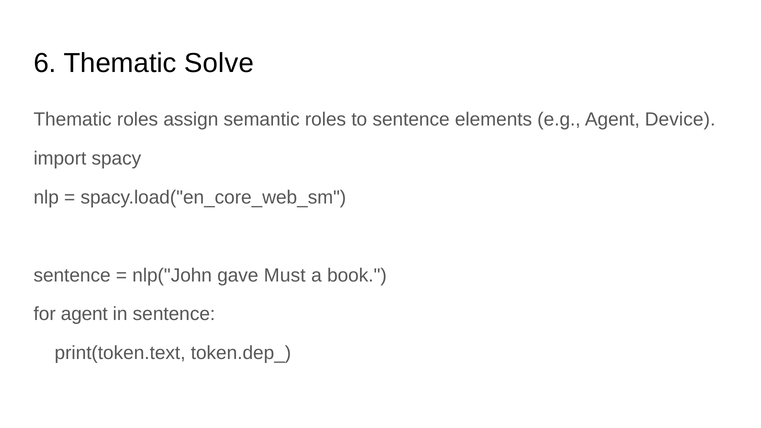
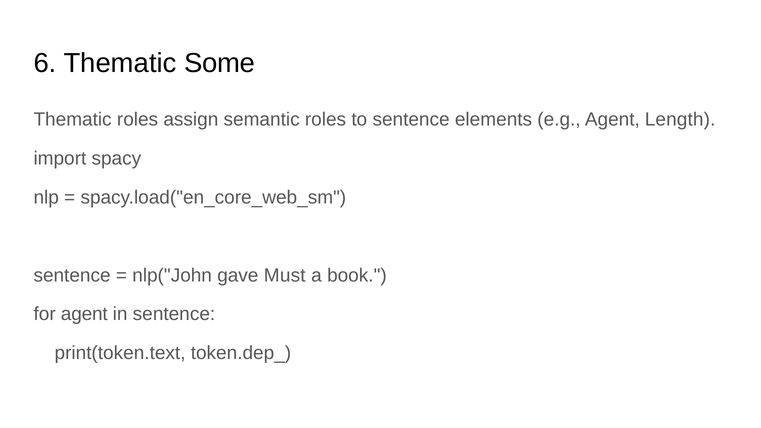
Solve: Solve -> Some (220, 63)
Device: Device -> Length (680, 120)
